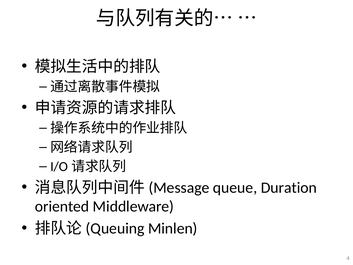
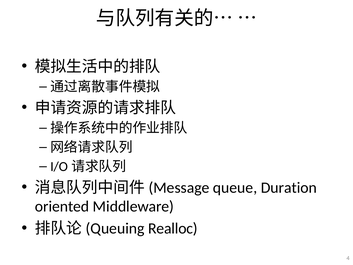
Minlen: Minlen -> Realloc (173, 228)
